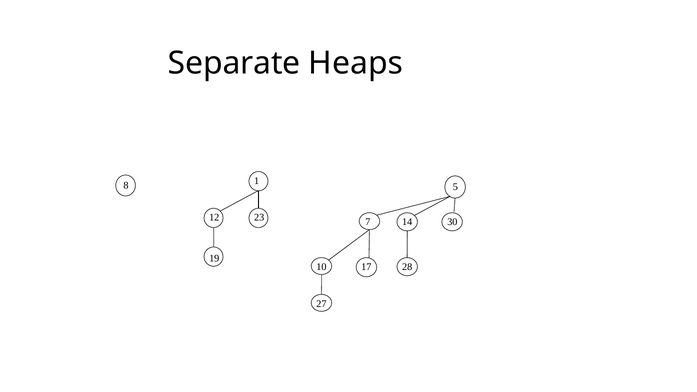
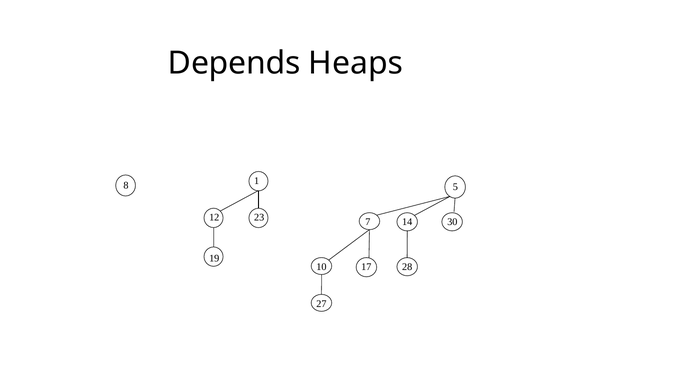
Separate: Separate -> Depends (234, 63)
